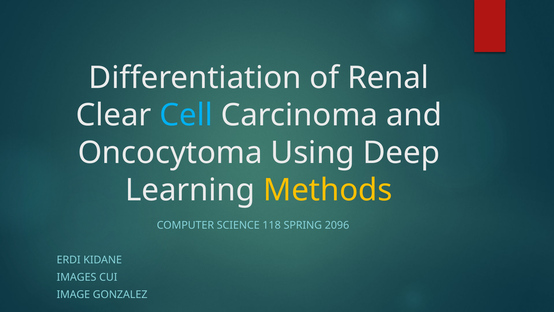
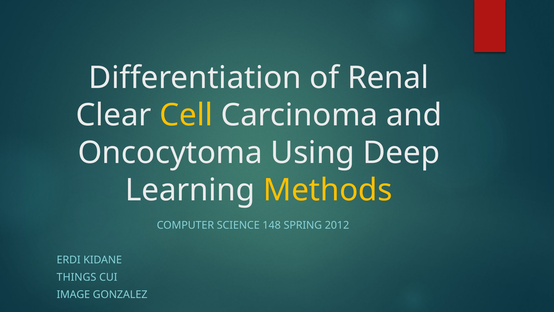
Cell colour: light blue -> yellow (186, 115)
118: 118 -> 148 (272, 225)
2096: 2096 -> 2012 (337, 225)
IMAGES: IMAGES -> THINGS (76, 277)
